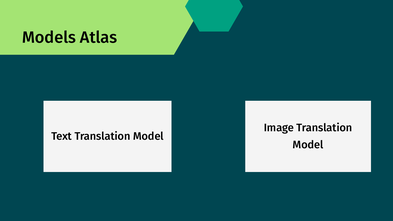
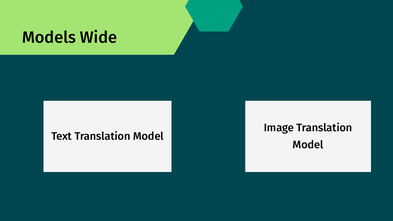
Atlas: Atlas -> Wide (99, 38)
